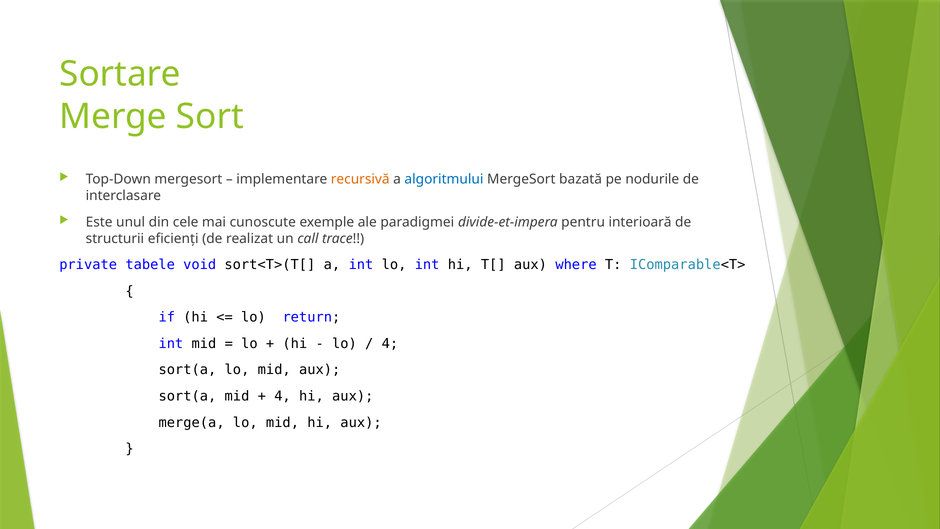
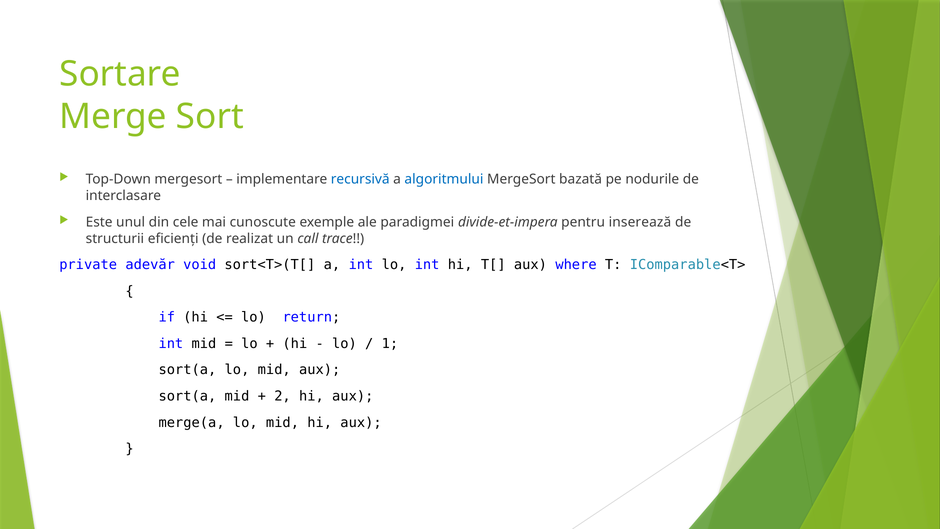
recursivă colour: orange -> blue (360, 179)
interioară: interioară -> inserează (640, 222)
tabele: tabele -> adevăr (150, 265)
4: 4 -> 1 (390, 344)
4: 4 -> 2 (283, 396)
